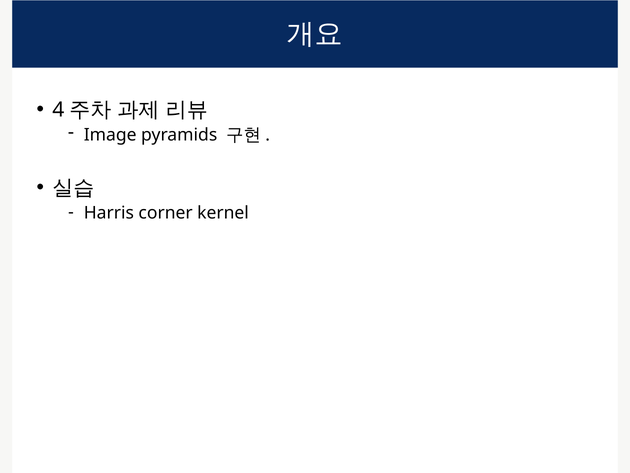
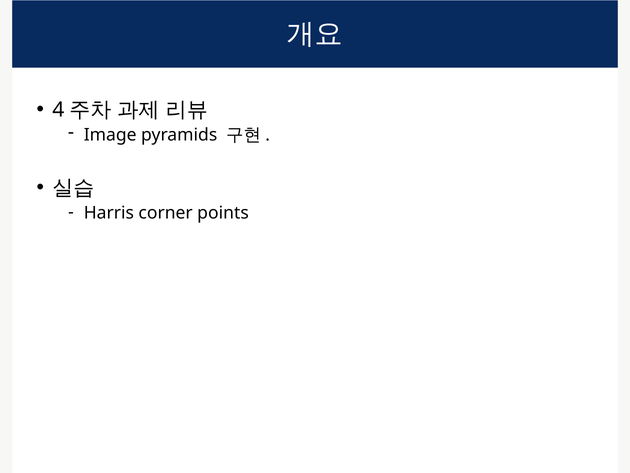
kernel: kernel -> points (223, 213)
